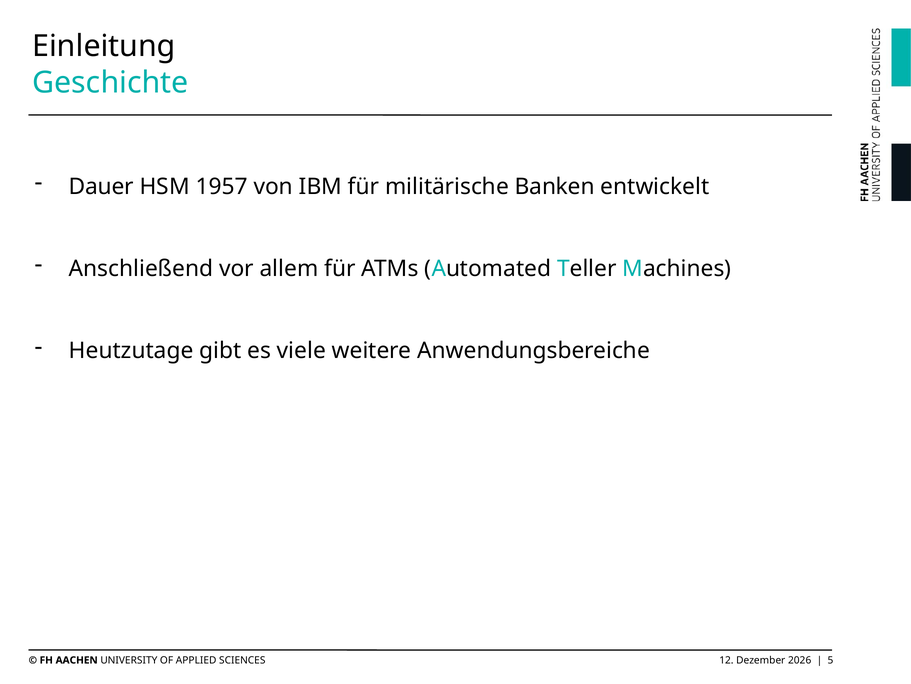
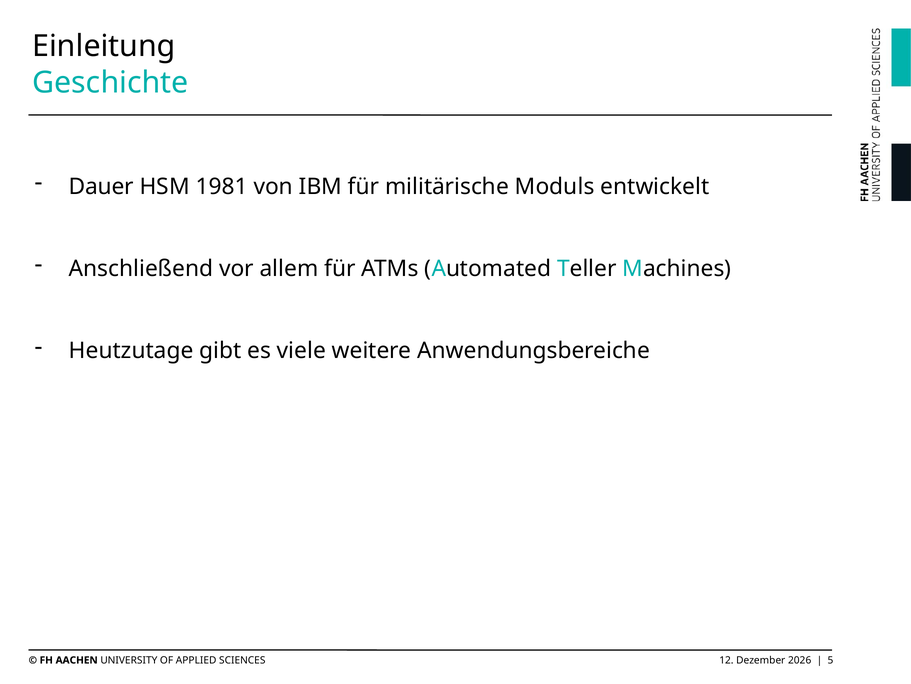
1957: 1957 -> 1981 (222, 186)
Banken: Banken -> Moduls (555, 186)
